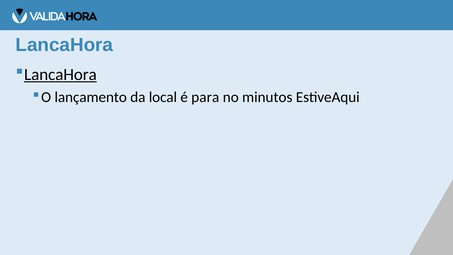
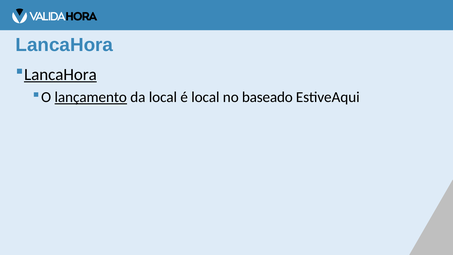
lançamento underline: none -> present (91, 97)
é para: para -> local (205, 97)
minutos: minutos -> baseado (267, 97)
